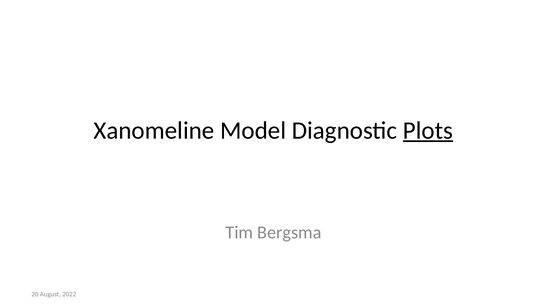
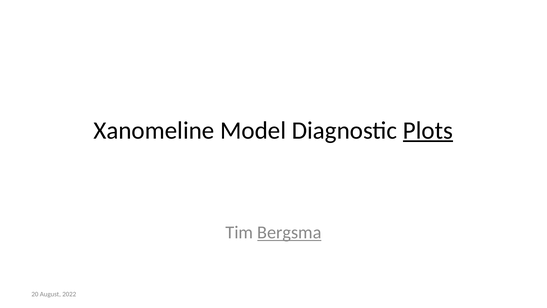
Bergsma underline: none -> present (289, 232)
